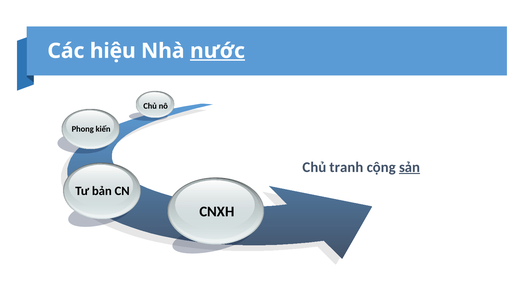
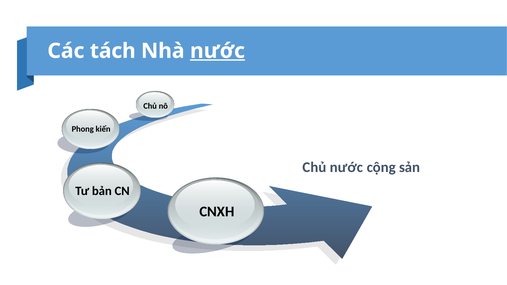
hiệu: hiệu -> tách (113, 51)
Chủ tranh: tranh -> nước (346, 167)
sản underline: present -> none (410, 167)
